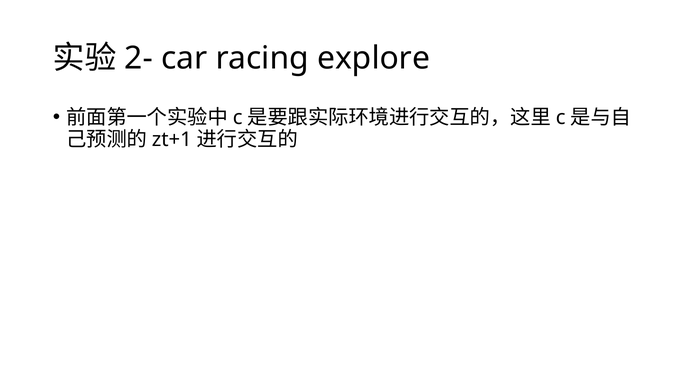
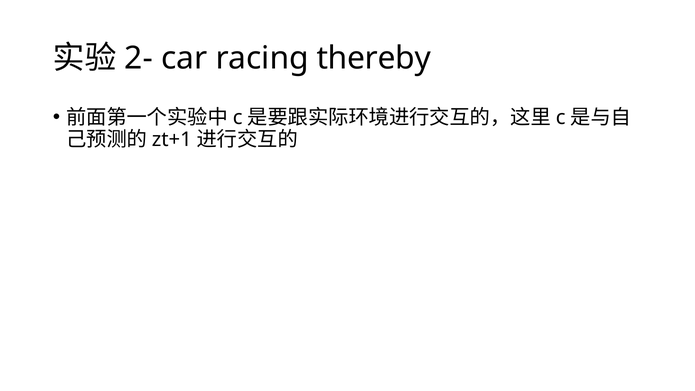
explore: explore -> thereby (374, 58)
